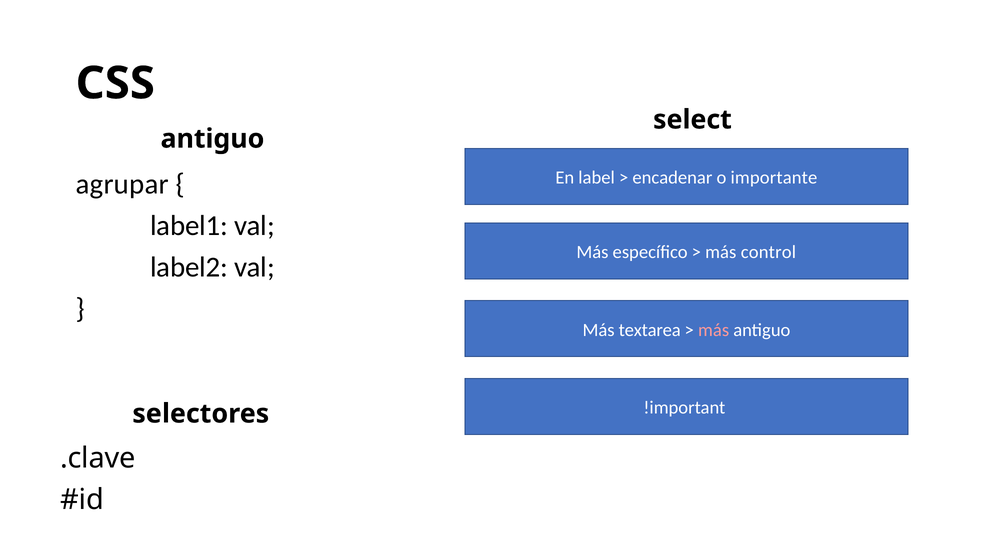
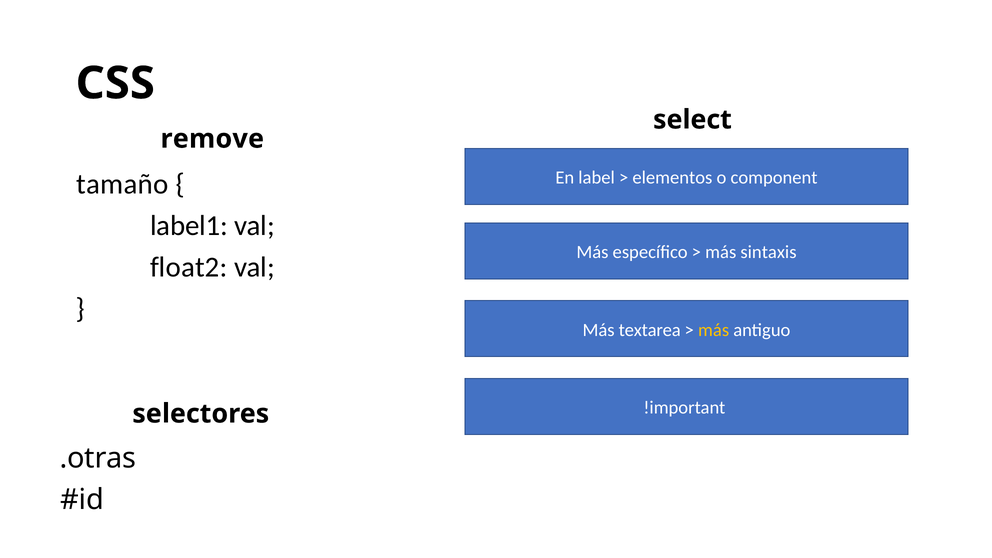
antiguo: antiguo -> remove (212, 139)
encadenar: encadenar -> elementos (672, 178)
importante: importante -> component (774, 178)
agrupar: agrupar -> tamaño (122, 184)
control: control -> sintaxis (768, 252)
label2: label2 -> float2 (189, 267)
más colour: pink -> yellow (714, 330)
.clave: .clave -> .otras (98, 458)
